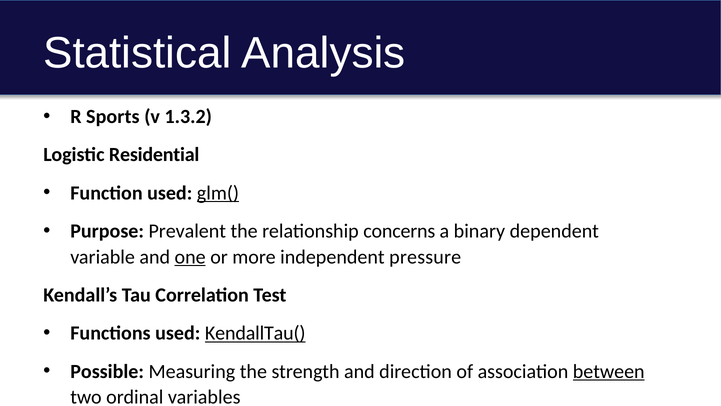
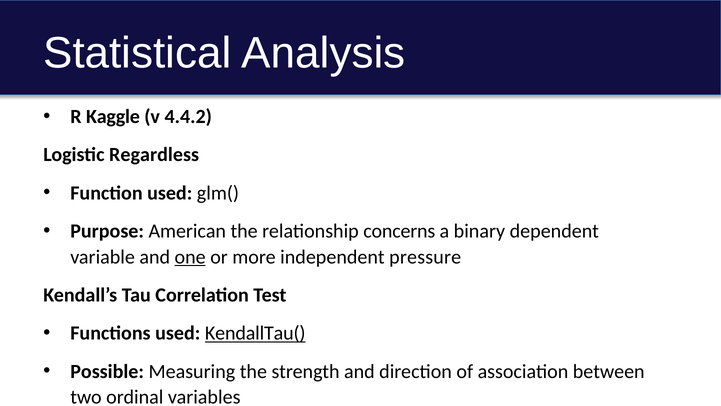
Sports: Sports -> Kaggle (113, 117)
1.3.2: 1.3.2 -> 4.4.2 (188, 117)
Residential: Residential -> Regardless (154, 155)
glm( underline: present -> none (218, 193)
Prevalent: Prevalent -> American (187, 231)
between underline: present -> none (609, 371)
